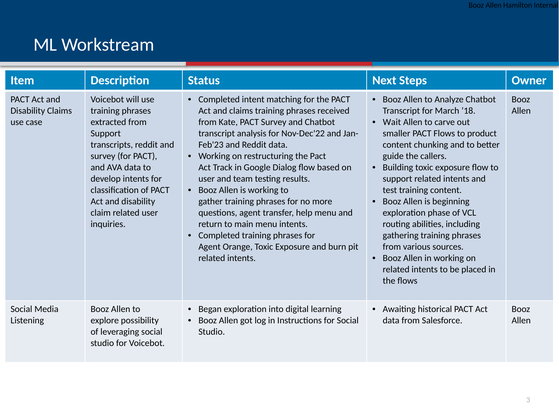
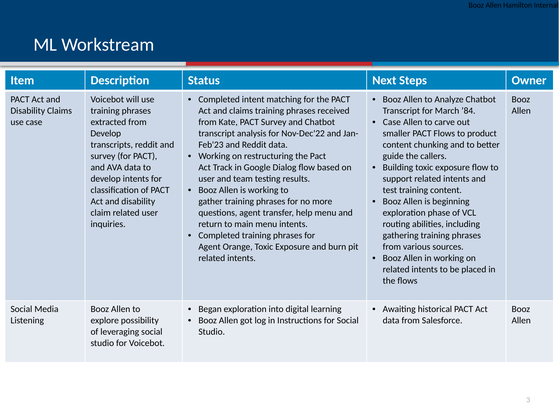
’18: ’18 -> ’84 (468, 111)
Wait: Wait -> Case (392, 122)
Support: Support -> Develop (106, 133)
